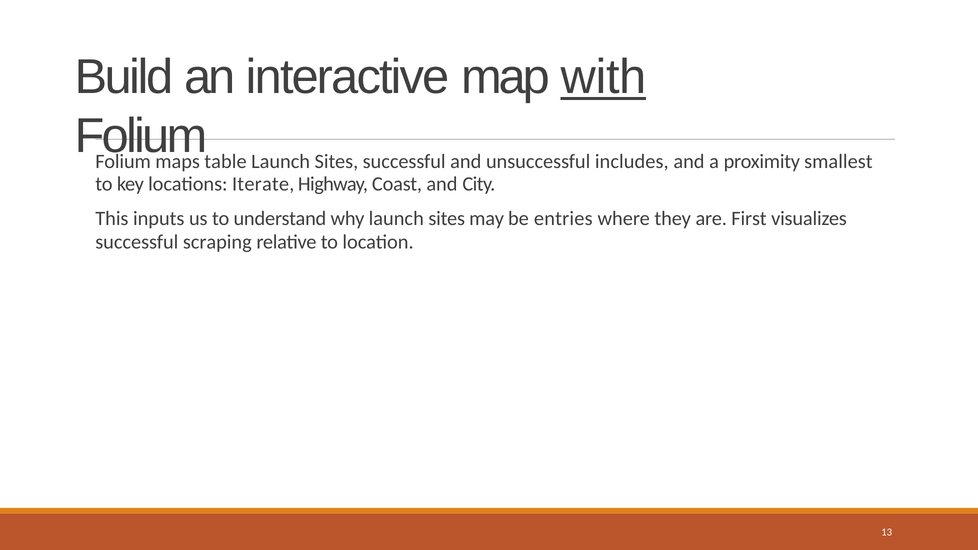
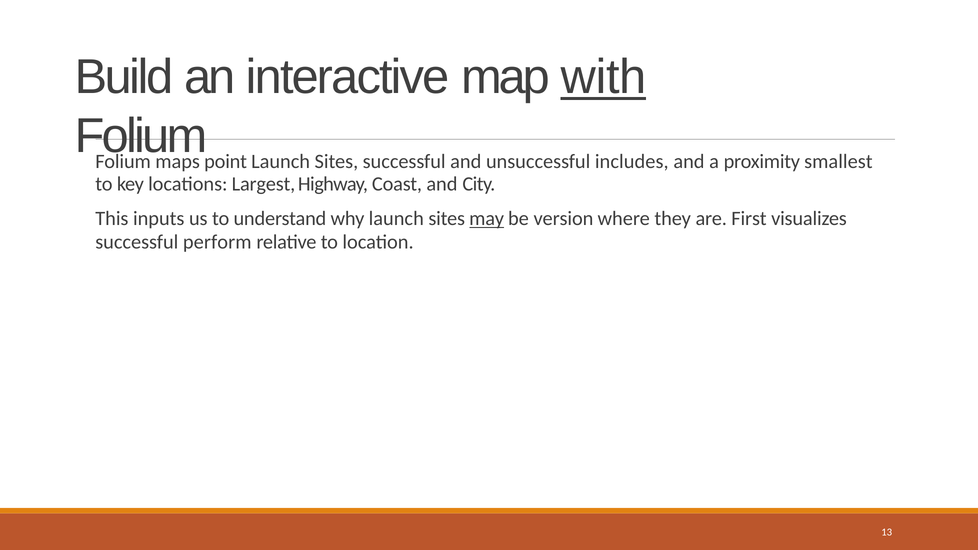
table: table -> point (226, 161)
Iterate: Iterate -> Largest (263, 184)
may underline: none -> present (487, 219)
entries: entries -> version (563, 219)
scraping: scraping -> perform (217, 242)
